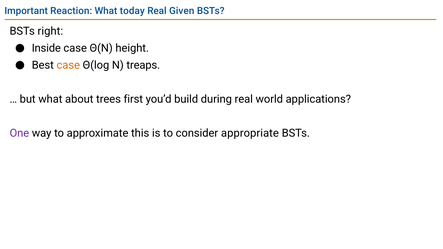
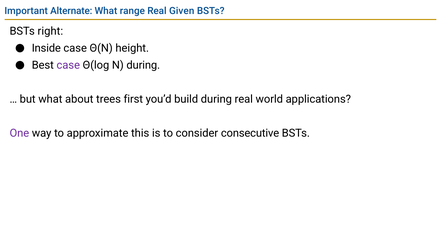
Reaction: Reaction -> Alternate (71, 11)
today: today -> range (132, 11)
case colour: orange -> purple (68, 65)
N treaps: treaps -> during (143, 65)
appropriate: appropriate -> consecutive (250, 133)
